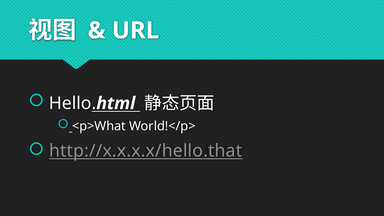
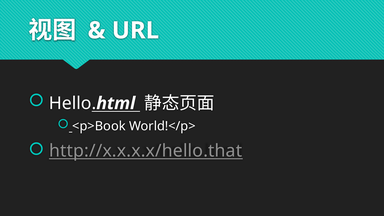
<p>What: <p>What -> <p>Book (99, 126)
